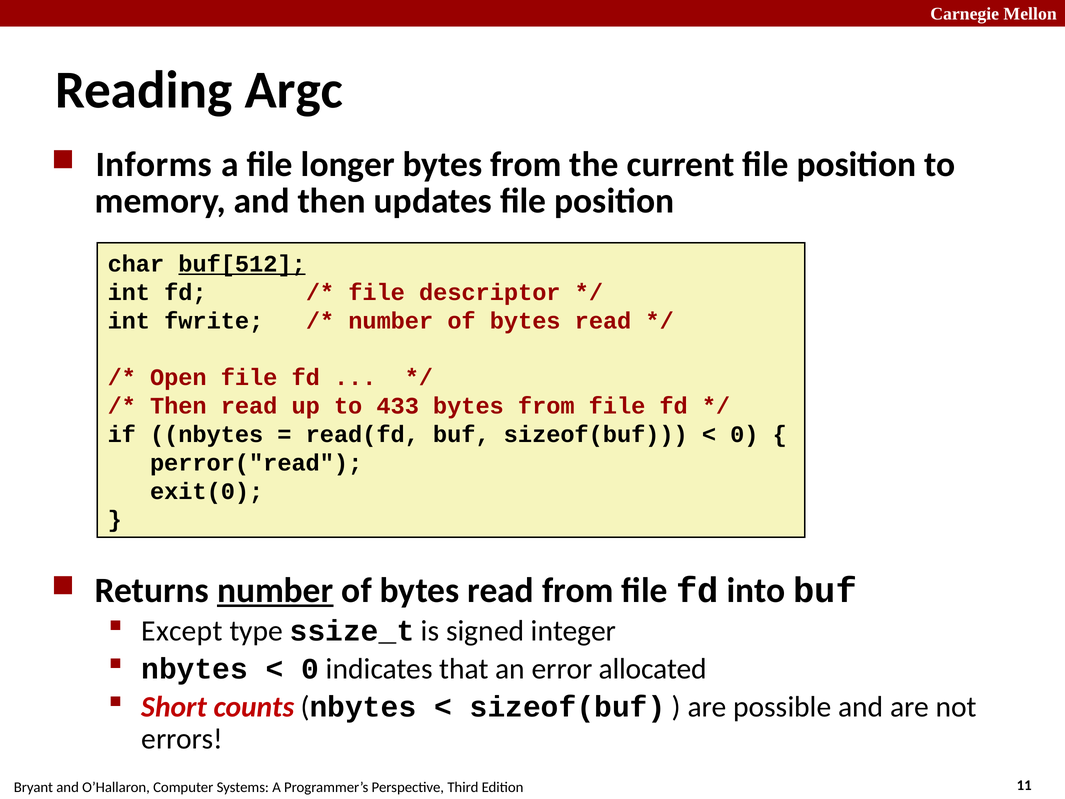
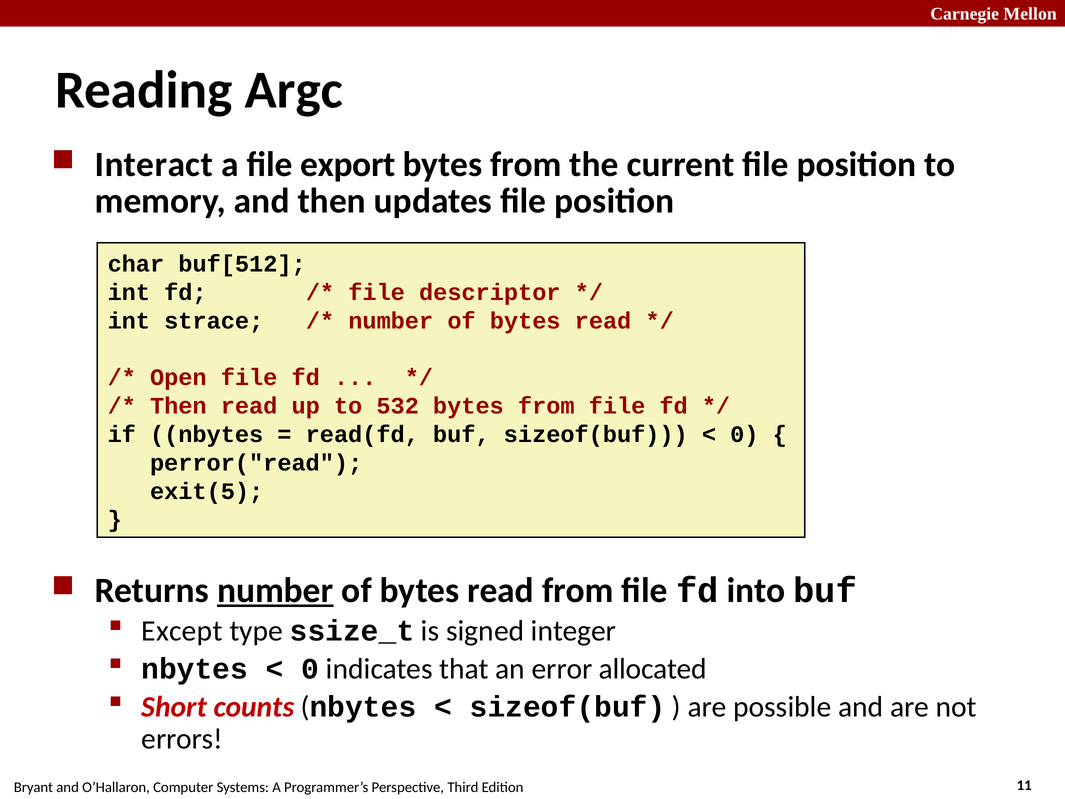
Informs: Informs -> Interact (154, 165)
longer: longer -> export (348, 165)
buf[512 underline: present -> none (242, 264)
fwrite: fwrite -> strace (214, 321)
433: 433 -> 532 (398, 406)
exit(0: exit(0 -> exit(5 (207, 491)
